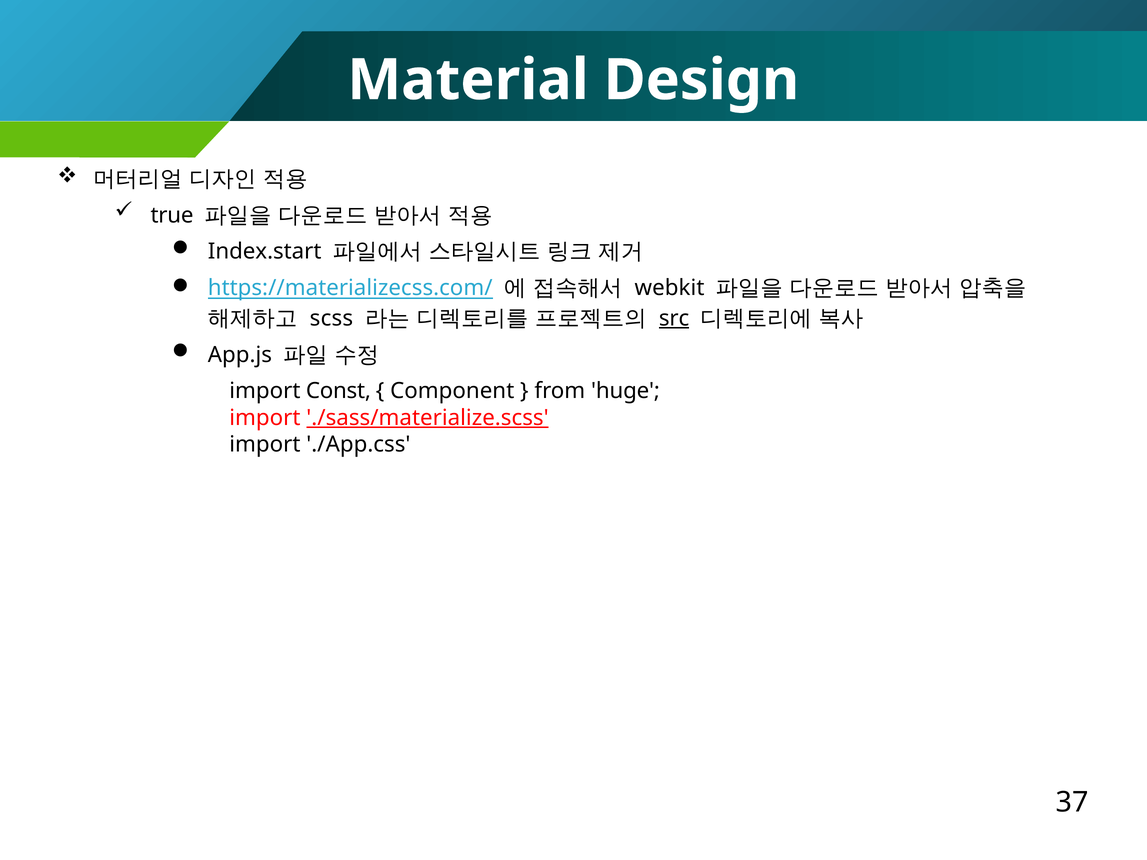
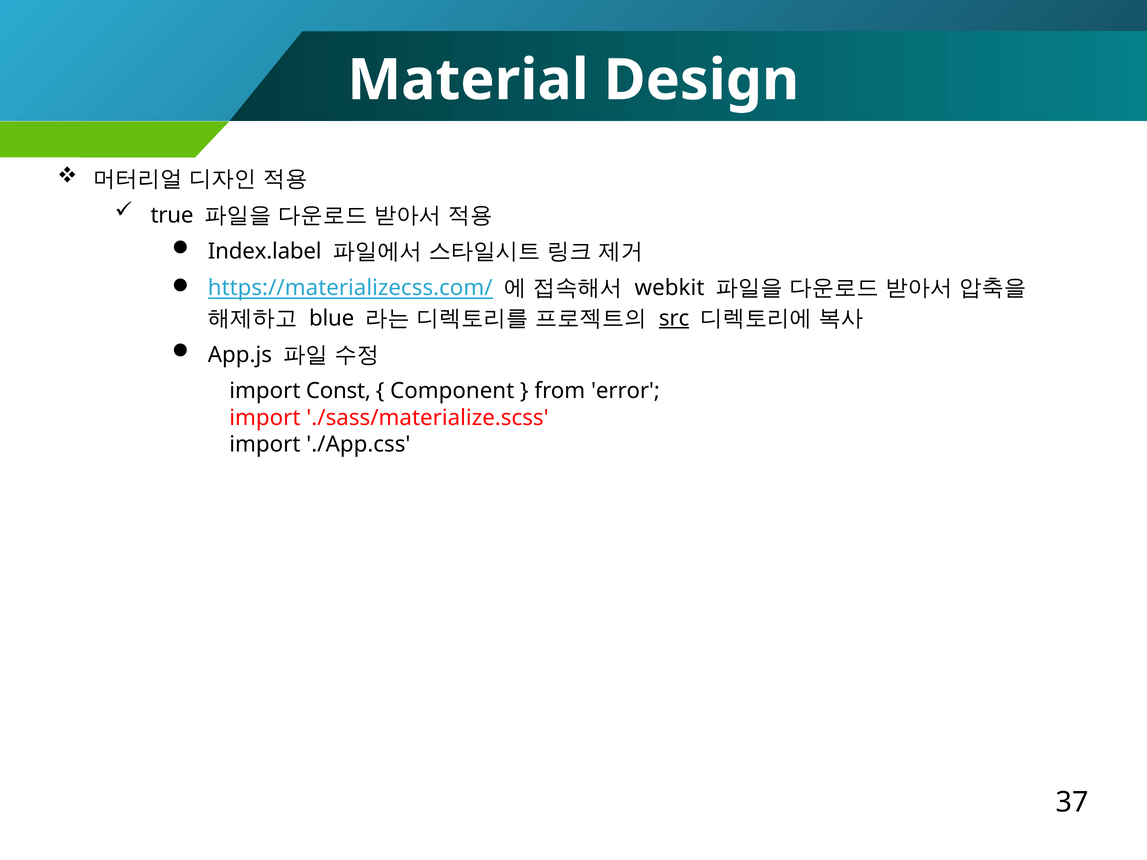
Index.start: Index.start -> Index.label (265, 252)
scss: scss -> blue (332, 318)
huge: huge -> error (625, 391)
./sass/materialize.scss underline: present -> none (428, 418)
